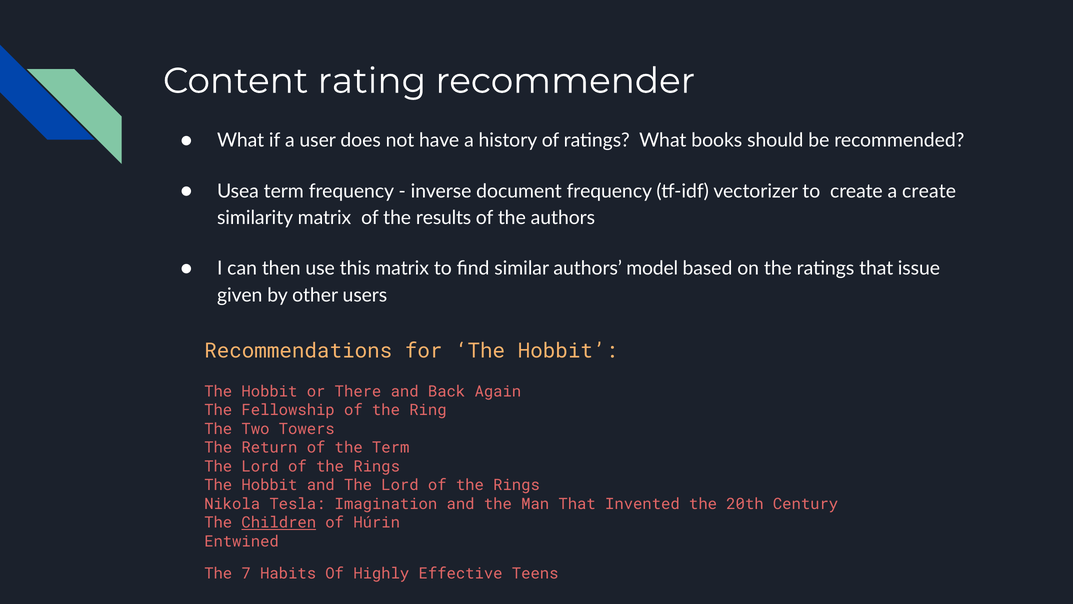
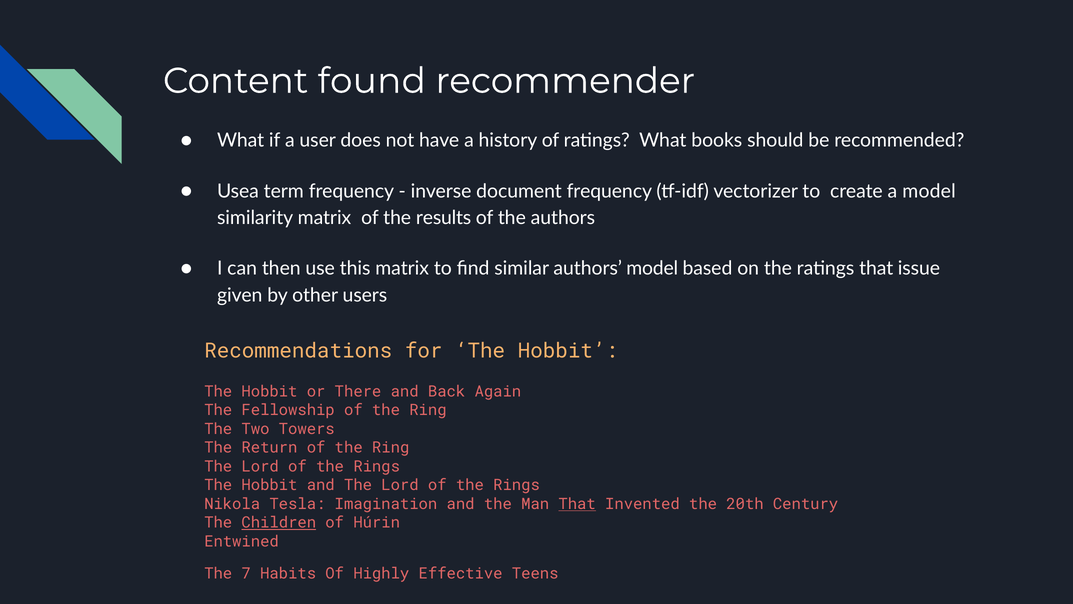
rating: rating -> found (372, 81)
a create: create -> model (929, 191)
Return of the Term: Term -> Ring (391, 447)
That underline: none -> present (577, 504)
